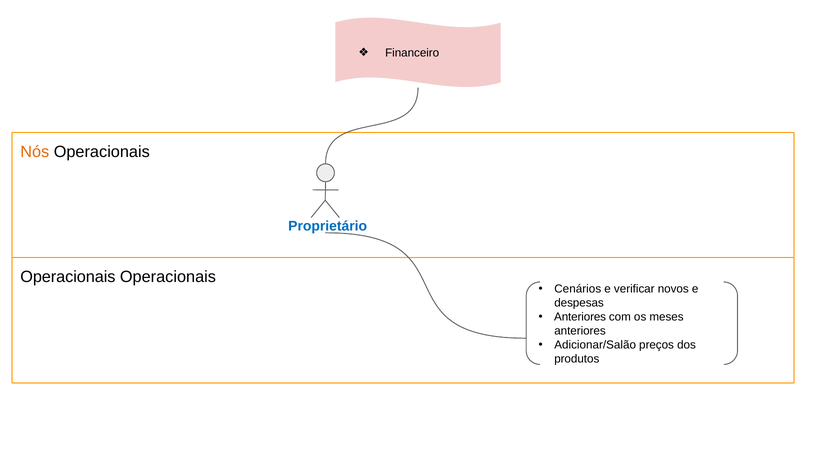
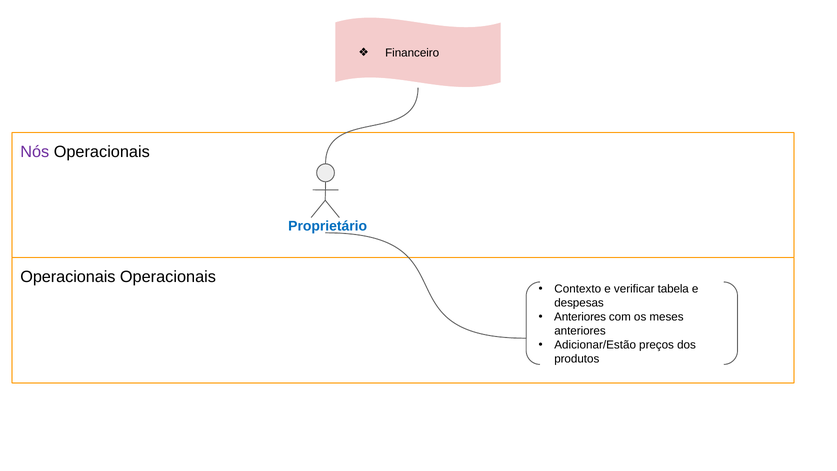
Nós colour: orange -> purple (35, 152)
Cenários: Cenários -> Contexto (578, 289)
novos: novos -> tabela (673, 289)
Adicionar/Salão: Adicionar/Salão -> Adicionar/Estão (595, 345)
